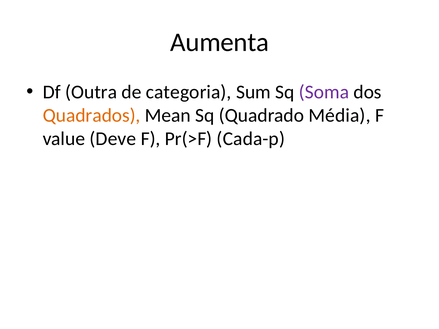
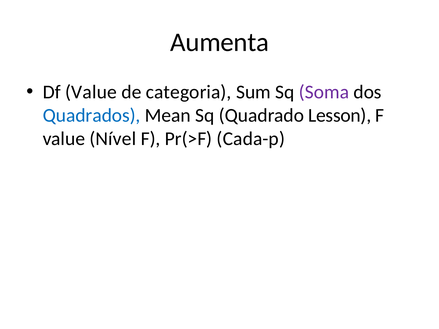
Df Outra: Outra -> Value (91, 92)
Quadrados colour: orange -> blue (92, 116)
Média: Média -> Lesson (340, 116)
Deve: Deve -> Nível (113, 139)
